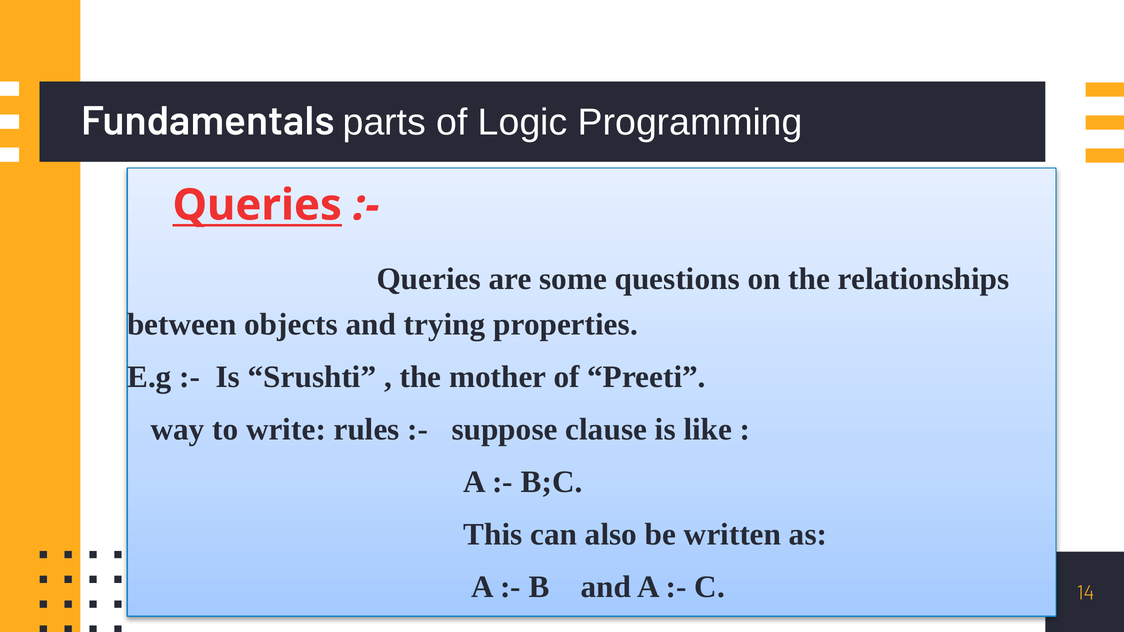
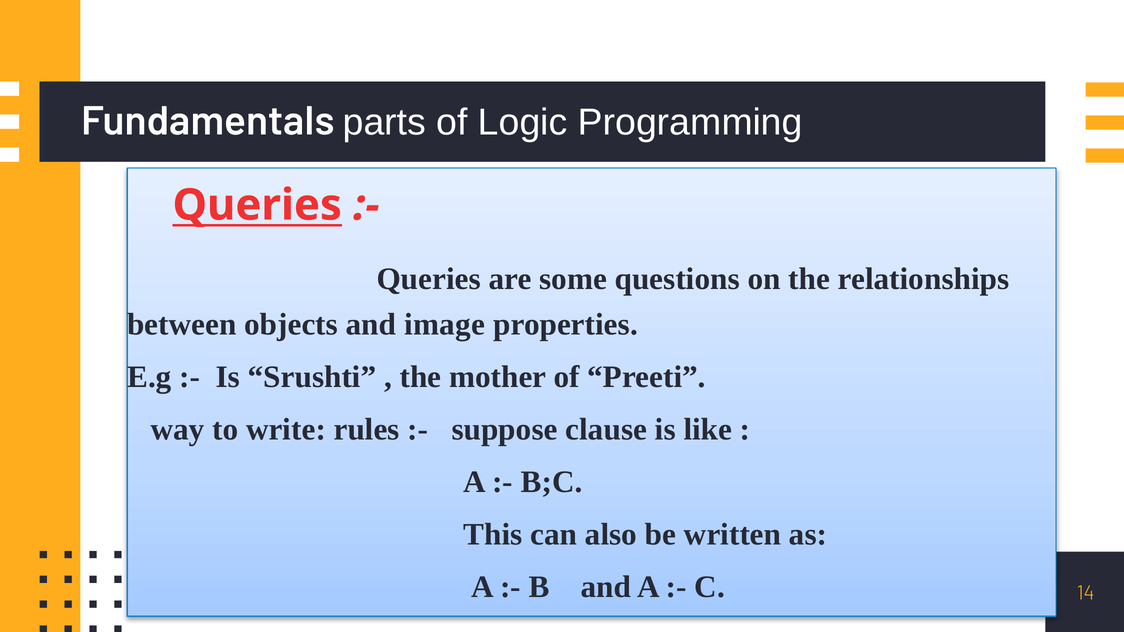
trying: trying -> image (445, 325)
